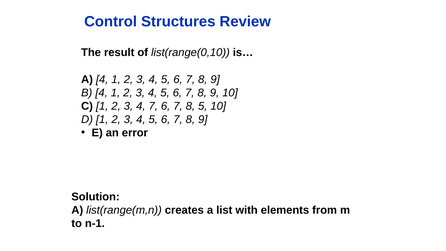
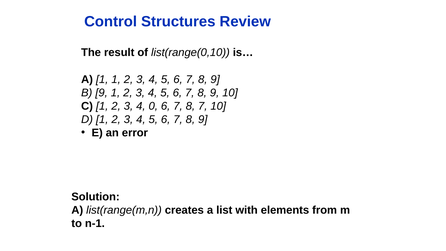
A 4: 4 -> 1 (102, 79)
B 4: 4 -> 9 (102, 93)
4 7: 7 -> 0 (153, 106)
8 5: 5 -> 7 (203, 106)
